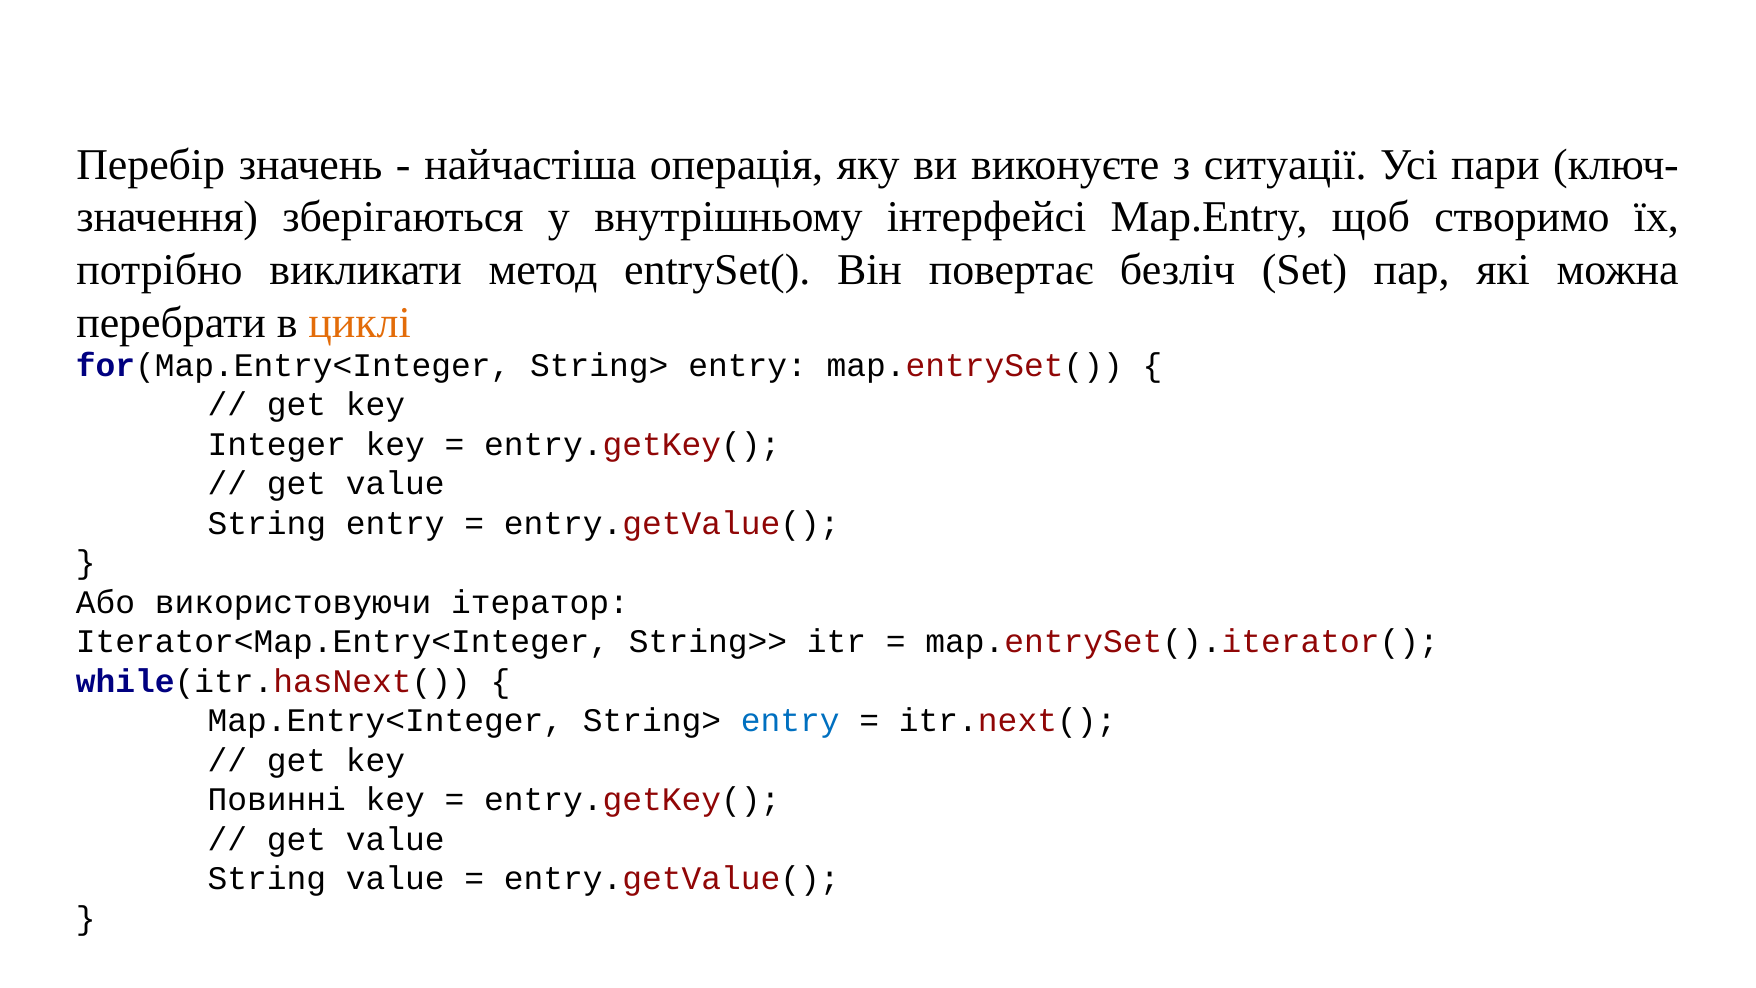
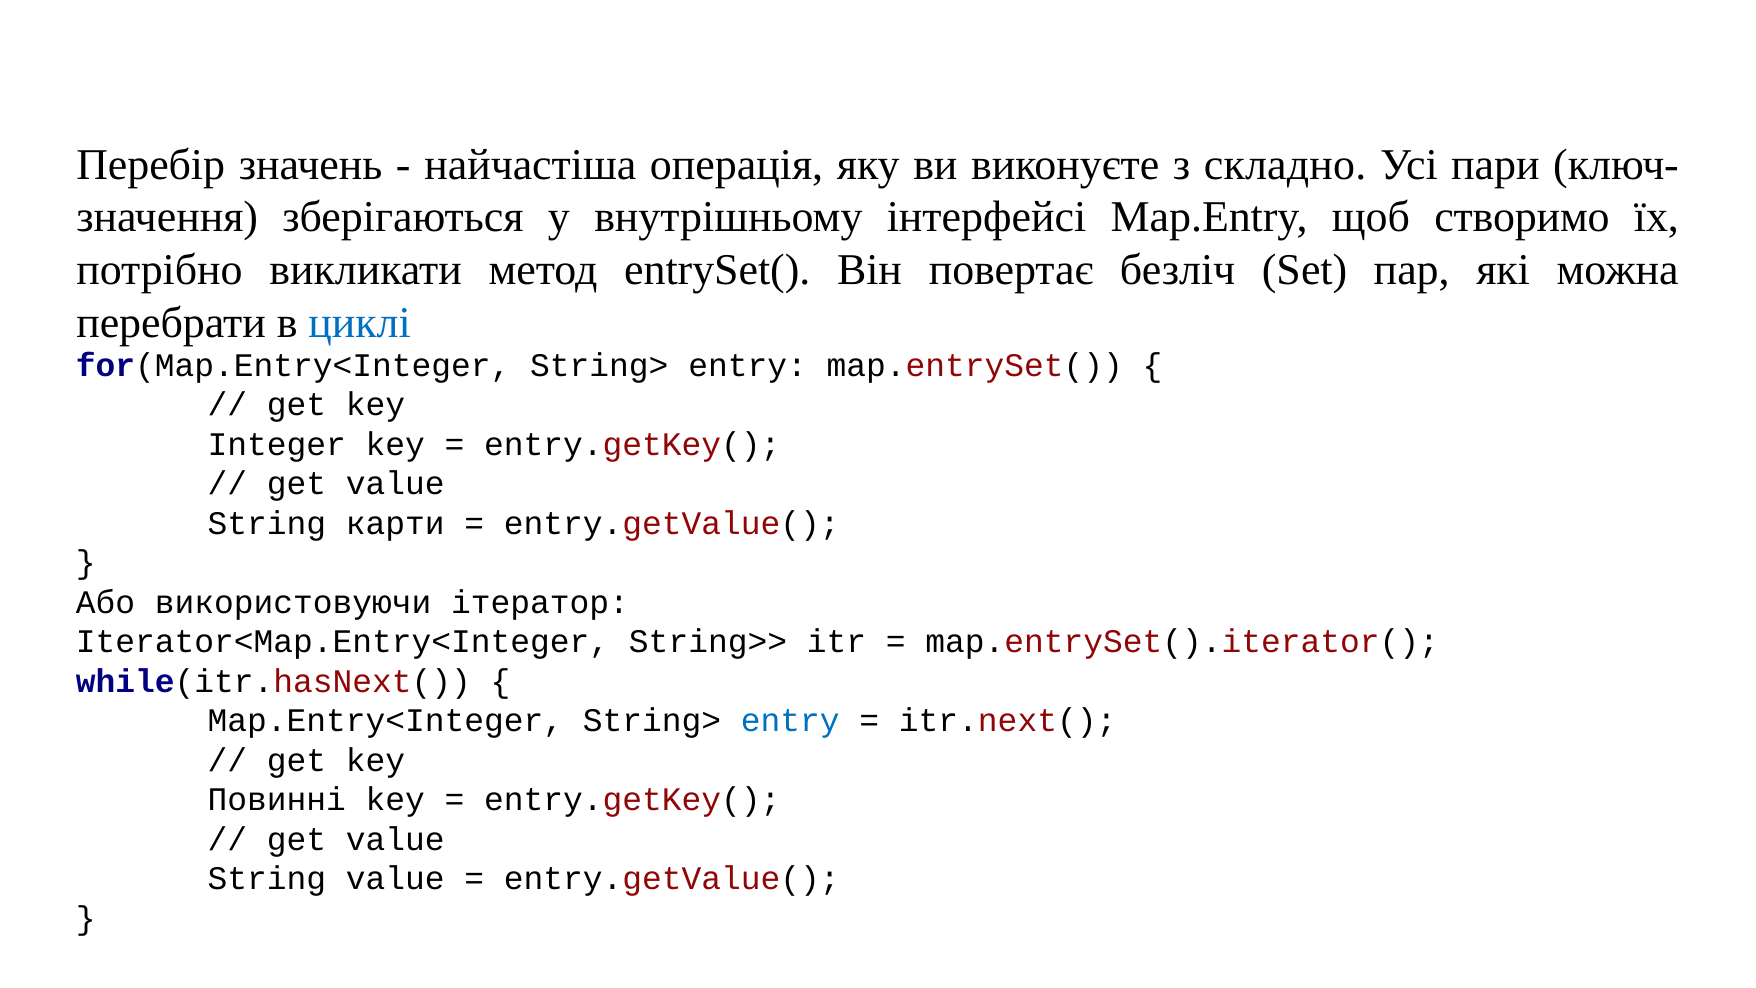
ситуації: ситуації -> складно (1285, 165)
циклі colour: orange -> blue (360, 323)
String entry: entry -> карти (395, 523)
